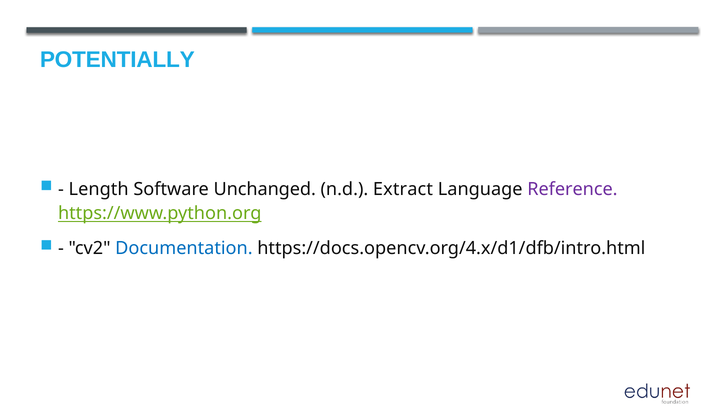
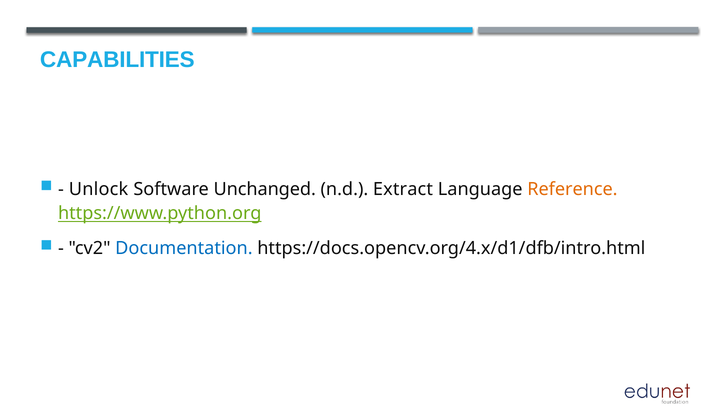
POTENTIALLY: POTENTIALLY -> CAPABILITIES (117, 60)
Length: Length -> Unlock (99, 189)
Reference colour: purple -> orange (572, 189)
